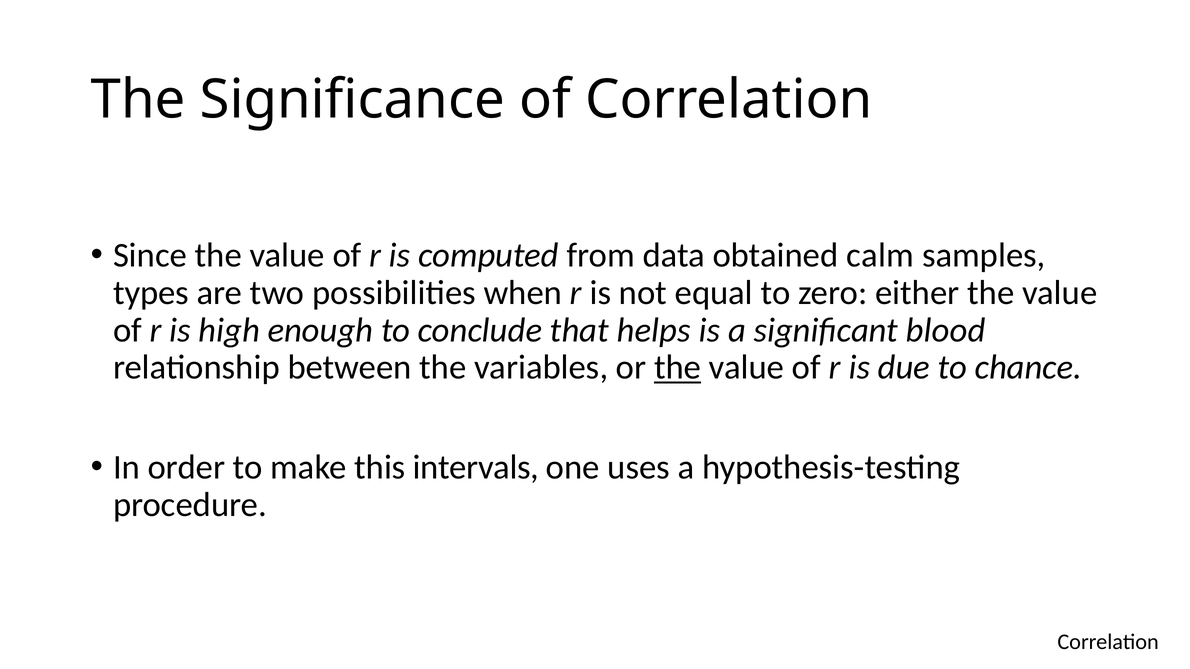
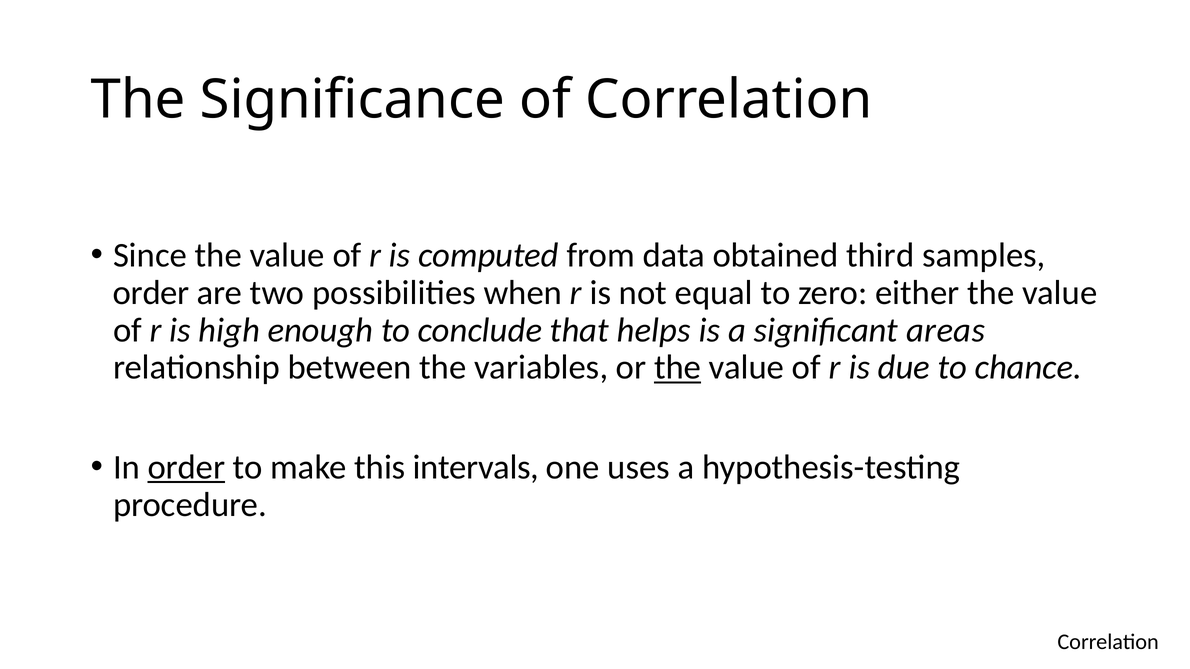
calm: calm -> third (880, 255)
types: types -> order (151, 293)
blood: blood -> areas (946, 330)
order underline: none -> present (186, 468)
